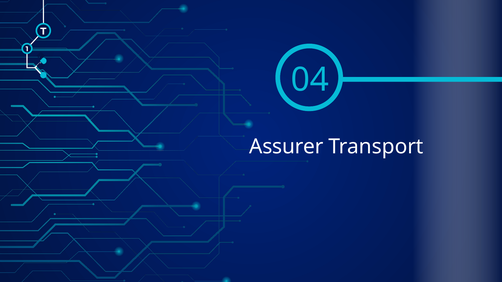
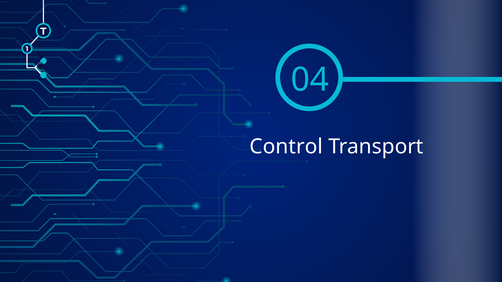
Assurer: Assurer -> Control (286, 147)
